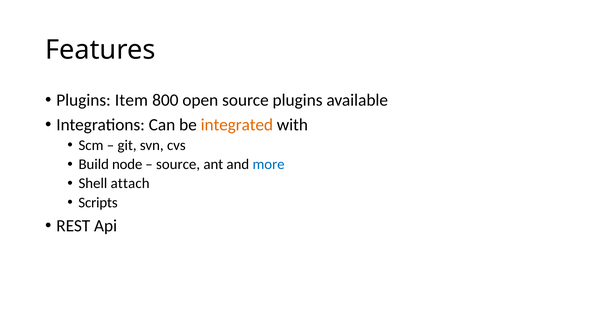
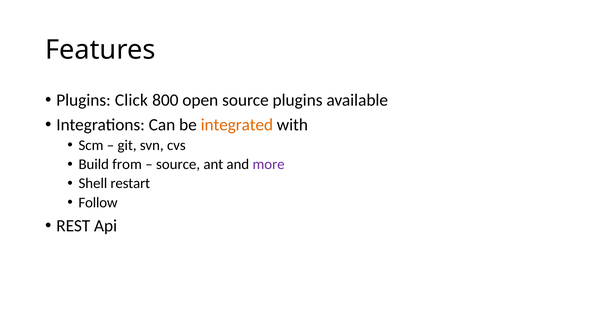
Item: Item -> Click (131, 100)
node: node -> from (127, 165)
more colour: blue -> purple (269, 165)
attach: attach -> restart (130, 184)
Scripts: Scripts -> Follow (98, 203)
